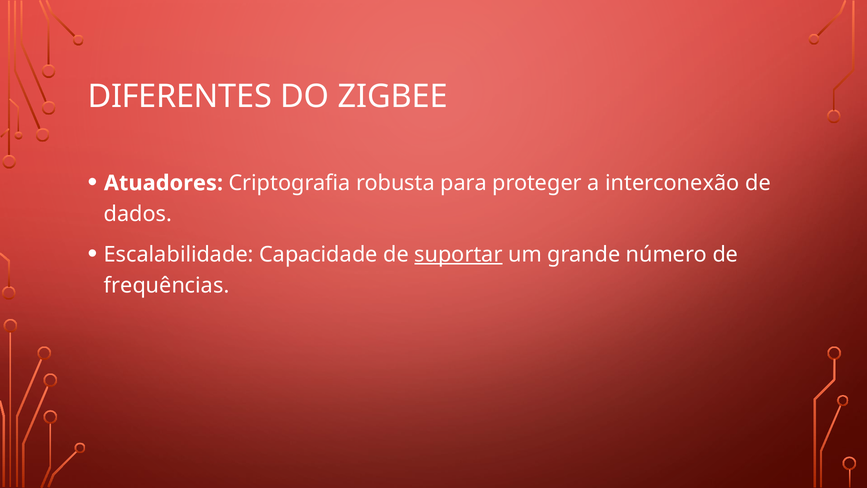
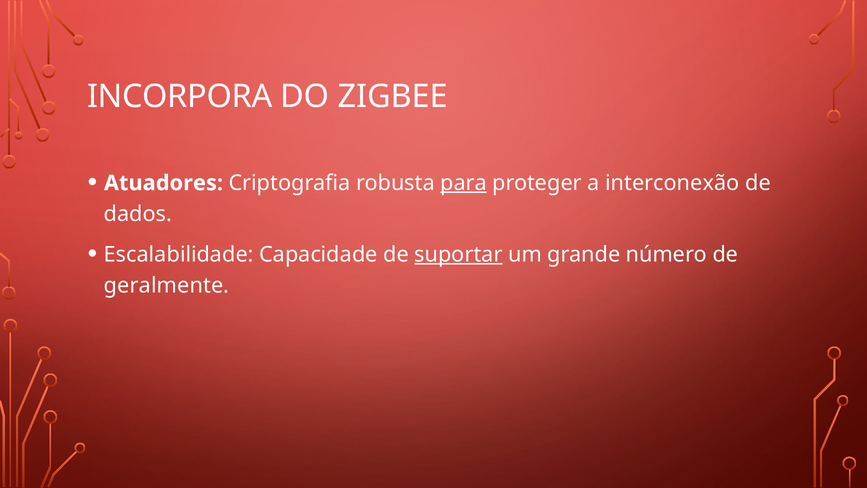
DIFERENTES: DIFERENTES -> INCORPORA (180, 96)
para underline: none -> present (464, 183)
frequências: frequências -> geralmente (167, 286)
